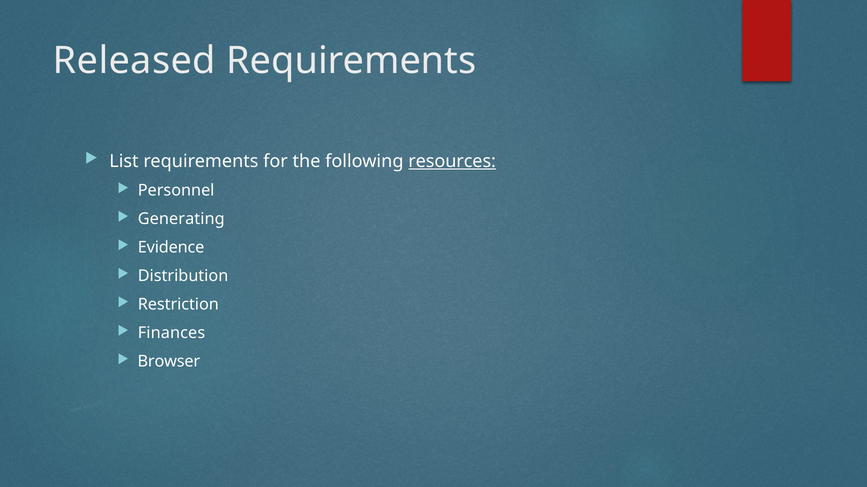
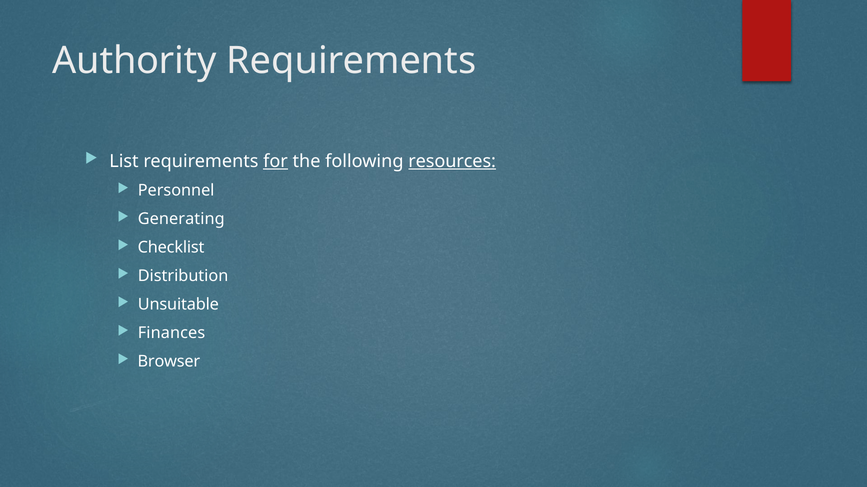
Released: Released -> Authority (135, 61)
for underline: none -> present (276, 161)
Evidence: Evidence -> Checklist (171, 248)
Restriction: Restriction -> Unsuitable (178, 305)
